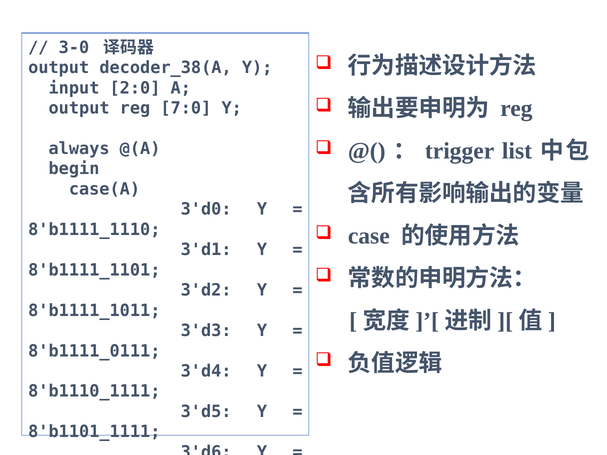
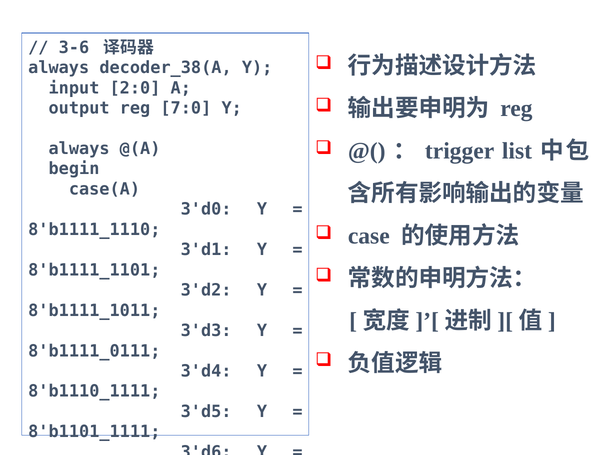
3-0: 3-0 -> 3-6 (74, 48)
output: output -> always (59, 68)
